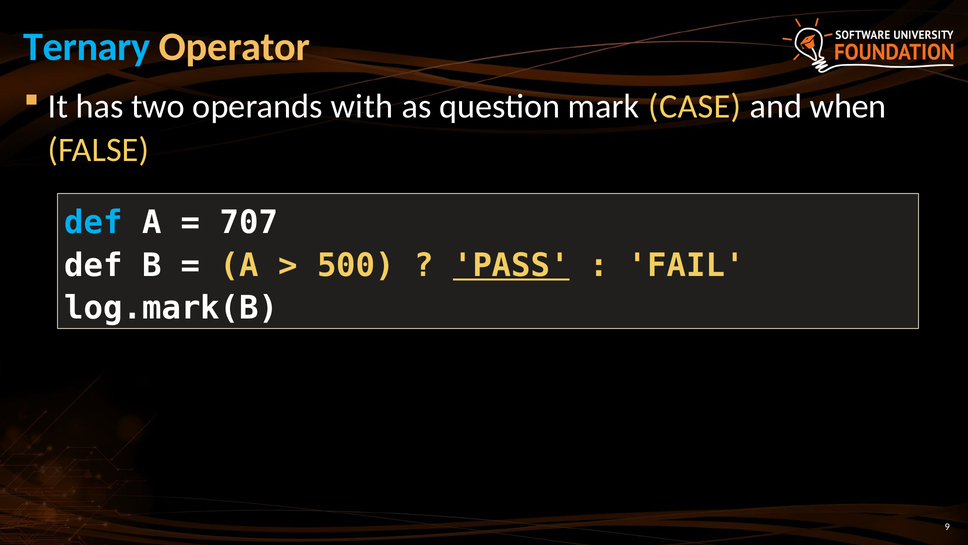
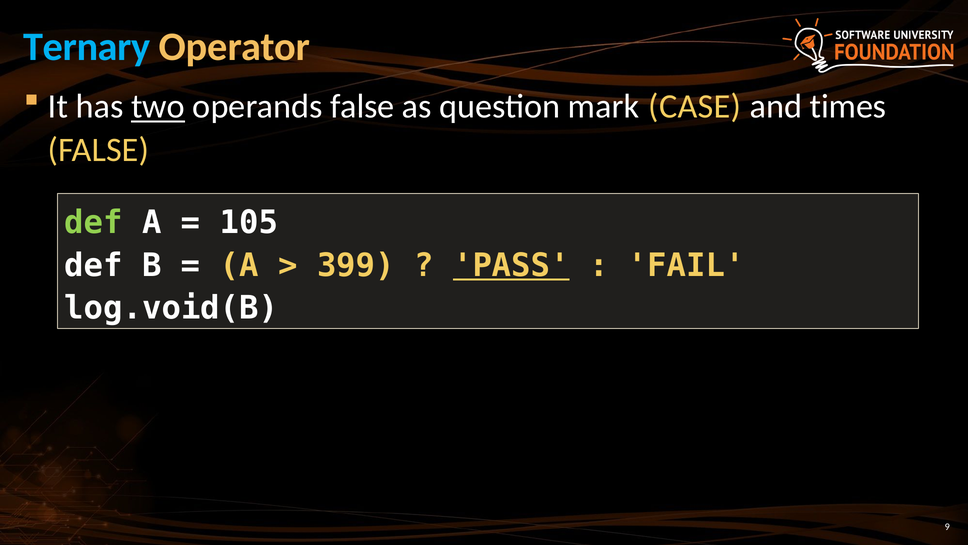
two underline: none -> present (158, 107)
operands with: with -> false (362, 107)
when: when -> times (848, 107)
def colour: light blue -> light green (94, 223)
707: 707 -> 105 (249, 223)
500: 500 -> 399 (356, 265)
log.mark(B: log.mark(B -> log.void(B (171, 308)
